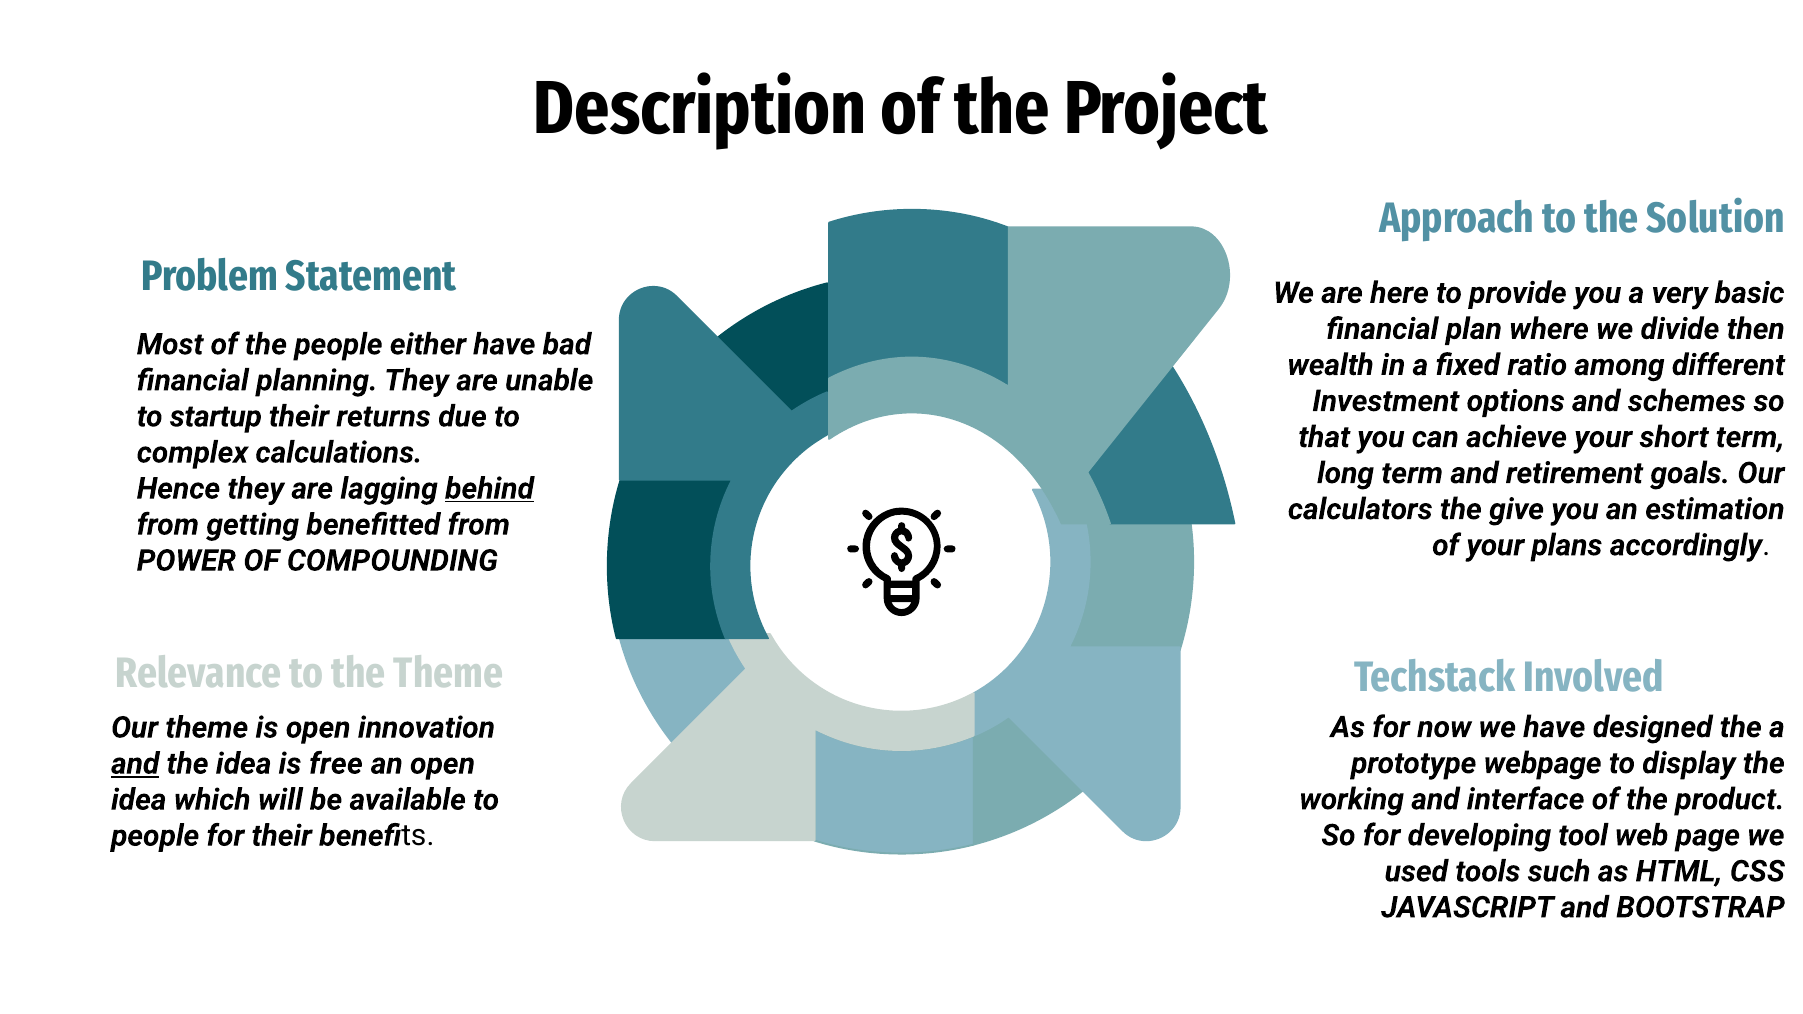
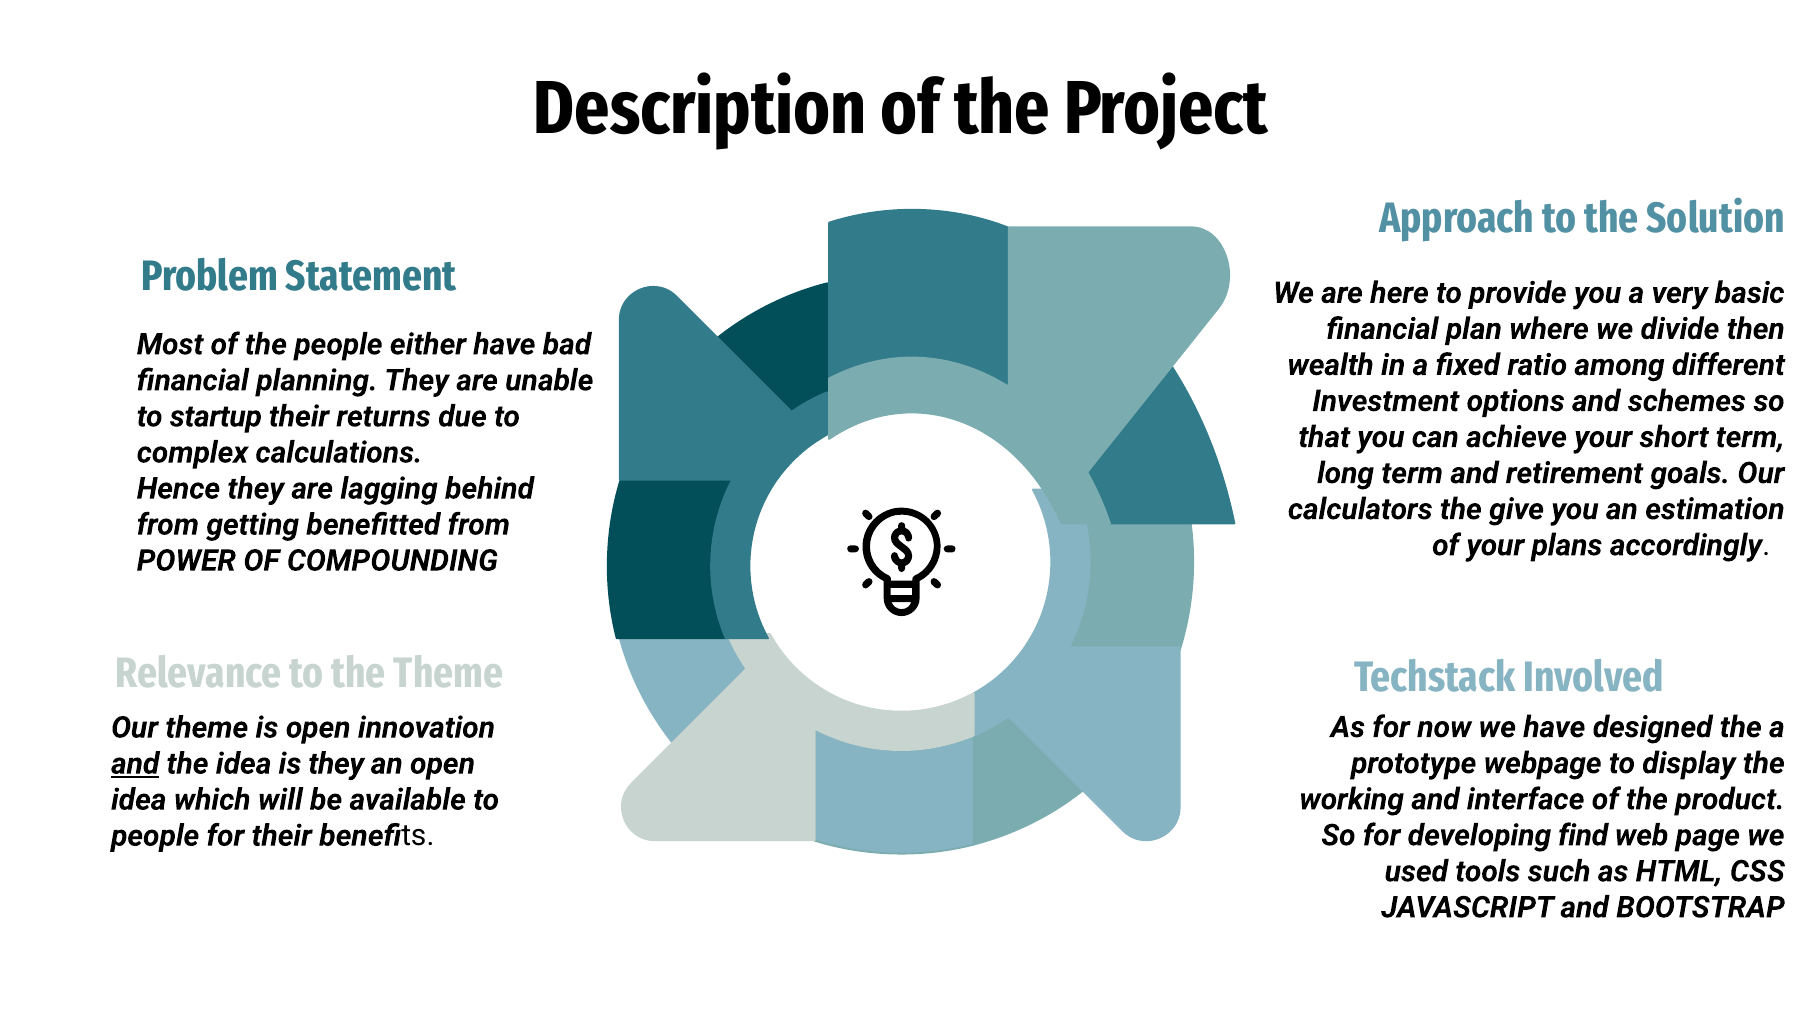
behind underline: present -> none (490, 489)
is free: free -> they (336, 764)
tool: tool -> find (1583, 836)
